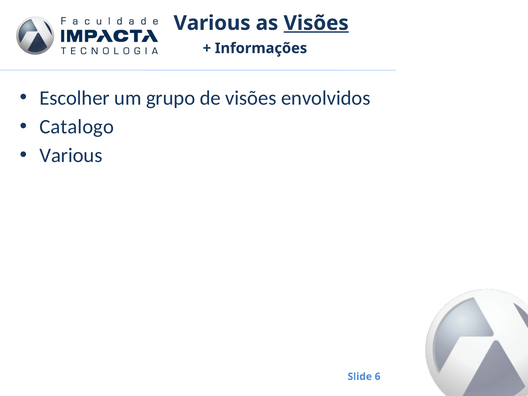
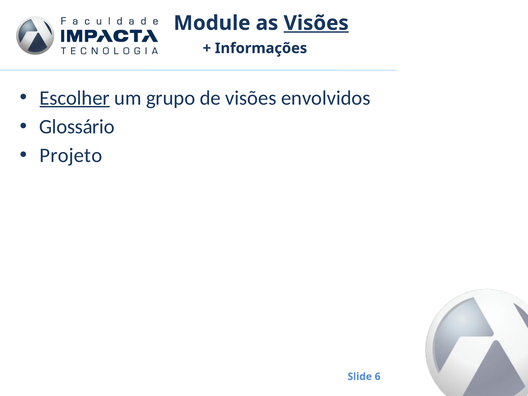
Various: Various -> Module (212, 23)
Escolher underline: none -> present (75, 98)
Catalogo: Catalogo -> Glossário (77, 127)
Various: Various -> Projeto (71, 155)
